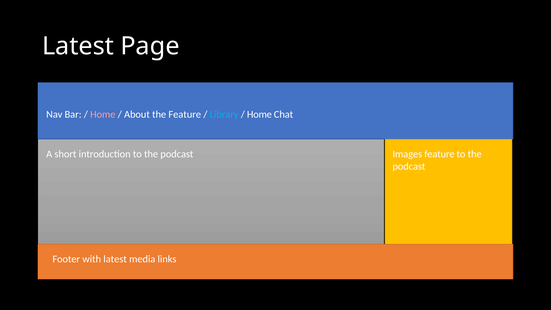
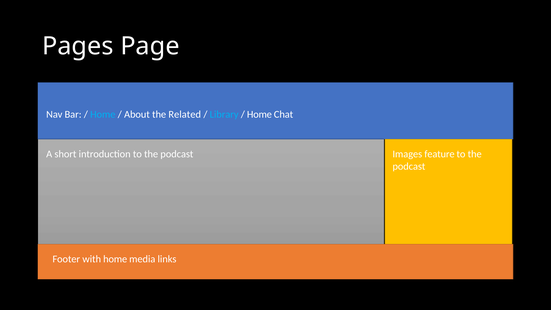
Latest: Latest -> Pages (78, 46)
Home colour: pink -> light blue (103, 114)
the Feature: Feature -> Related (185, 114)
with latest: latest -> home (115, 259)
